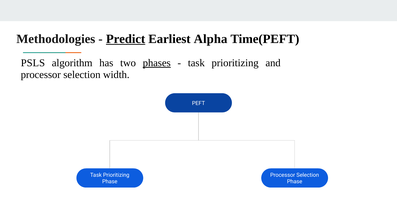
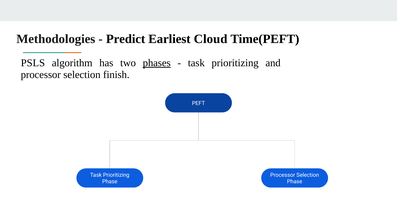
Predict underline: present -> none (126, 39)
Alpha: Alpha -> Cloud (211, 39)
width: width -> finish (116, 75)
